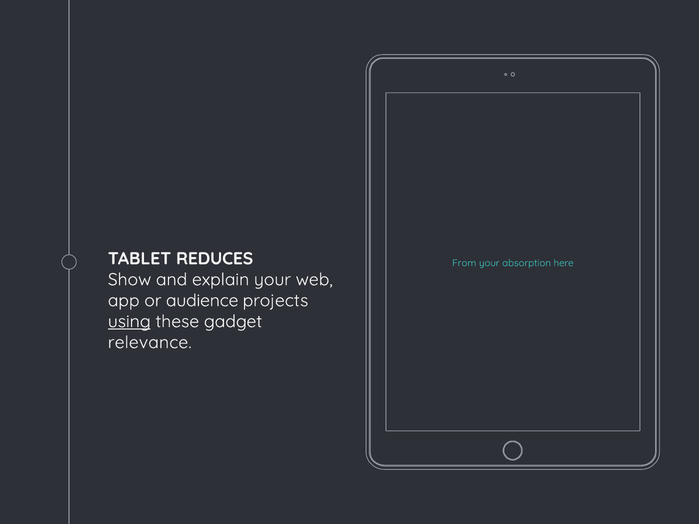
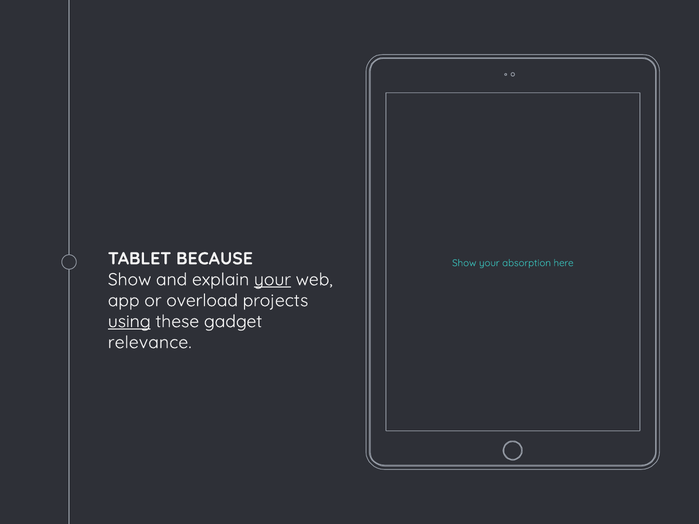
REDUCES: REDUCES -> BECAUSE (214, 259)
From: From -> Show (464, 263)
your underline: none -> present (272, 280)
audience: audience -> overload (202, 301)
